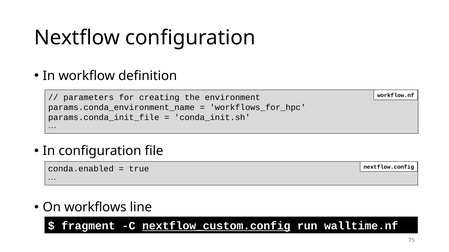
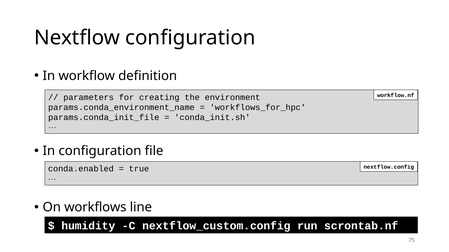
fragment: fragment -> humidity (88, 226)
nextflow_custom.config underline: present -> none (216, 226)
walltime.nf: walltime.nf -> scrontab.nf (361, 226)
